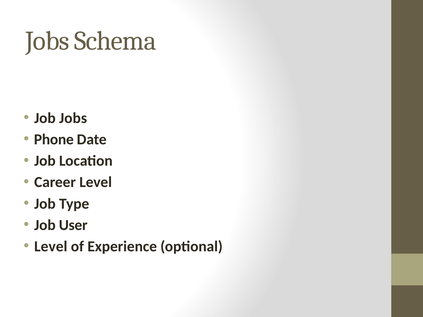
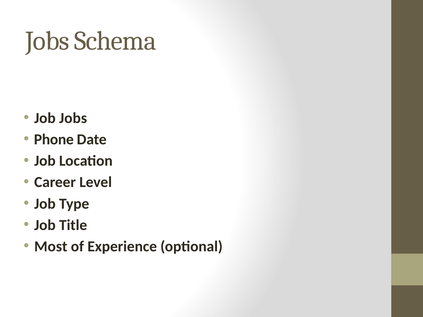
User: User -> Title (73, 225)
Level: Level -> Most (51, 247)
